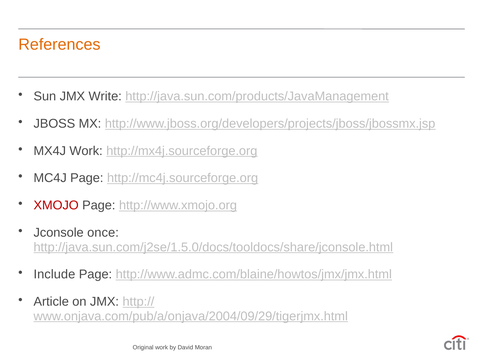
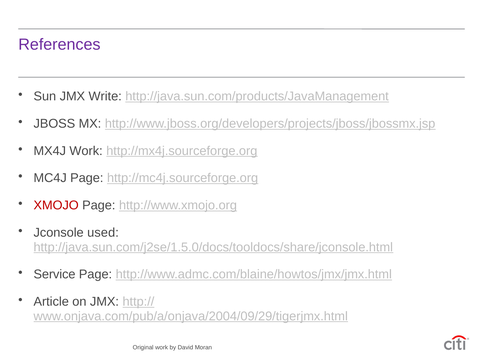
References colour: orange -> purple (59, 45)
once: once -> used (103, 233)
Include: Include -> Service (54, 275)
